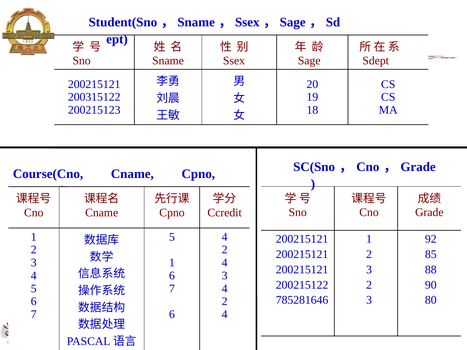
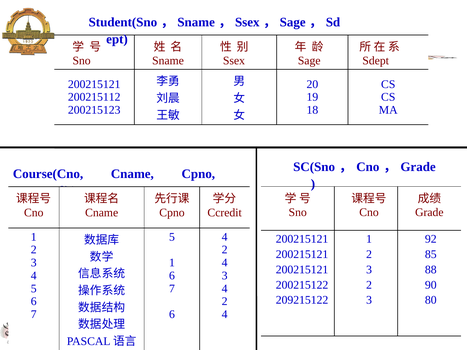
200315122: 200315122 -> 200215112 (94, 97)
785281646: 785281646 -> 209215122 (302, 300)
